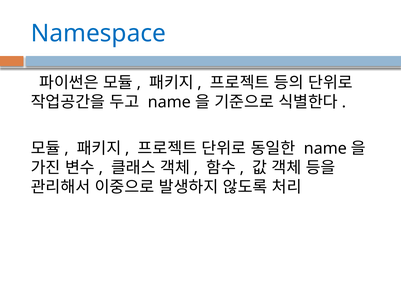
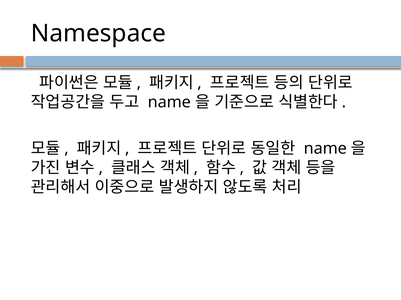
Namespace colour: blue -> black (98, 33)
